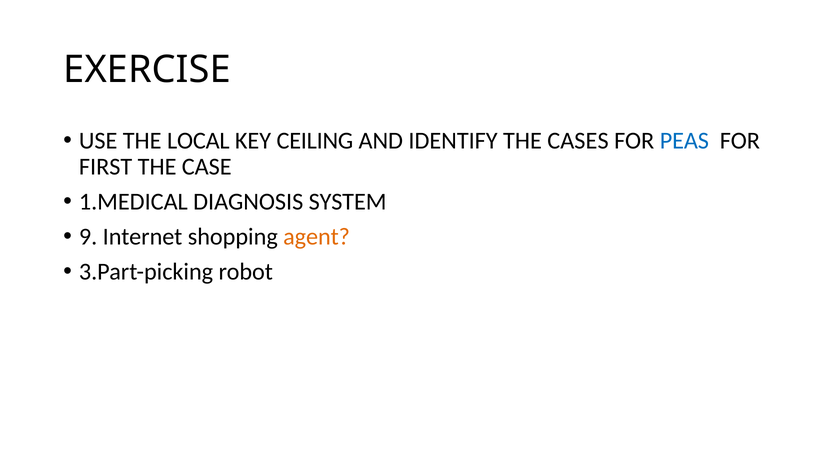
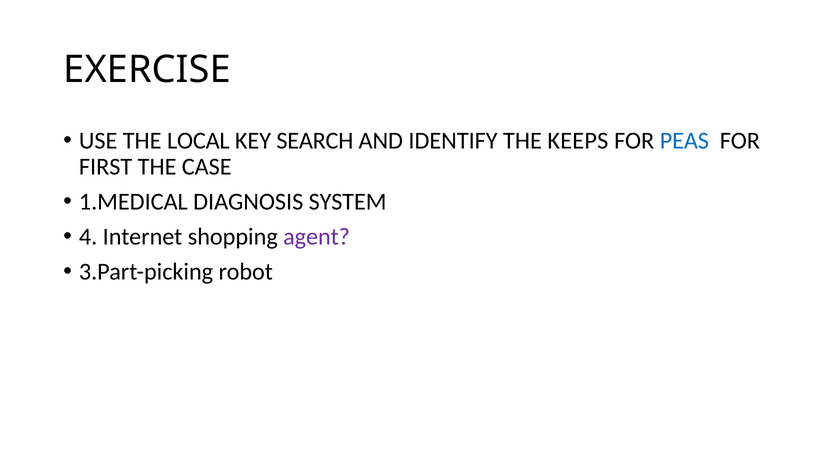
CEILING: CEILING -> SEARCH (315, 140)
CASES: CASES -> KEEPS (578, 140)
9: 9 -> 4 (88, 236)
agent colour: orange -> purple (317, 236)
